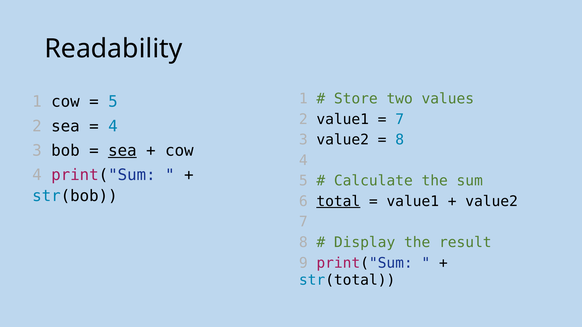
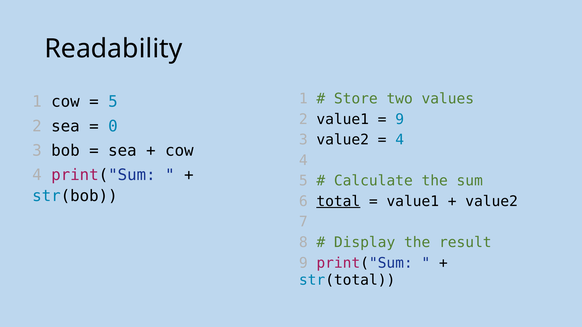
7: 7 -> 9 (400, 119)
4: 4 -> 0 (113, 126)
8: 8 -> 4 (400, 140)
sea underline: present -> none (122, 151)
